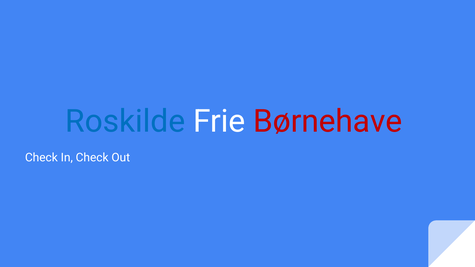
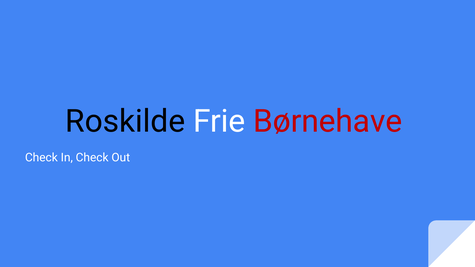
Roskilde colour: blue -> black (125, 121)
